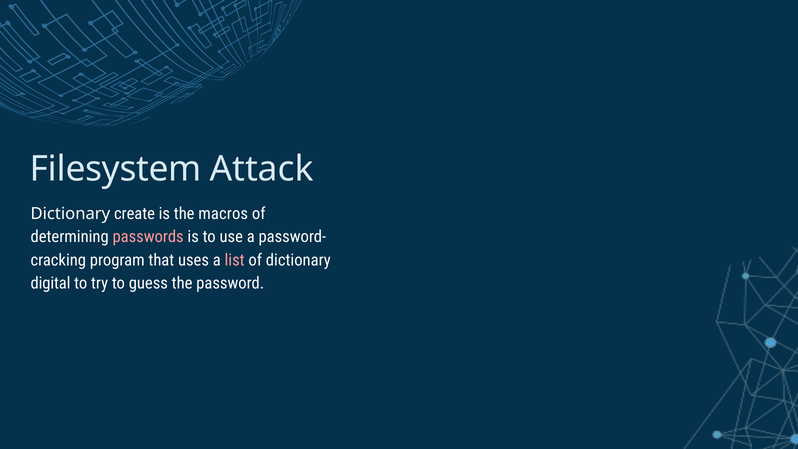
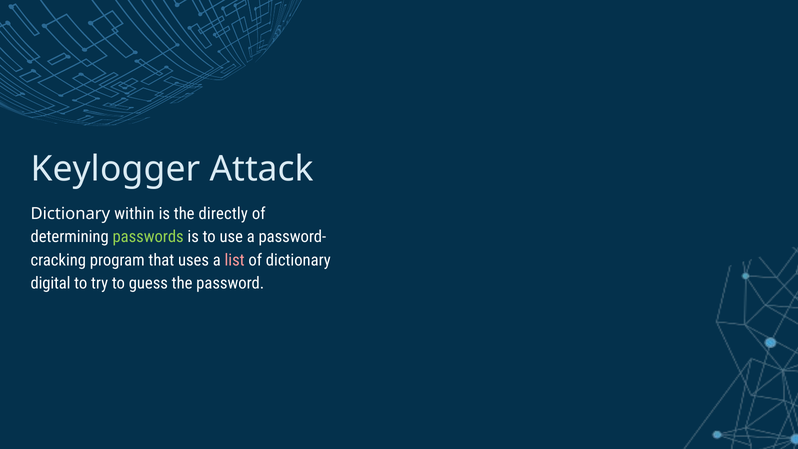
Filesystem: Filesystem -> Keylogger (115, 169)
create: create -> within (134, 214)
macros: macros -> directly (223, 214)
passwords colour: pink -> light green (148, 237)
